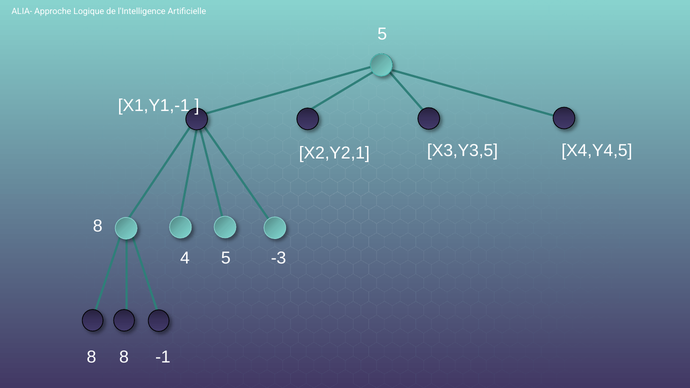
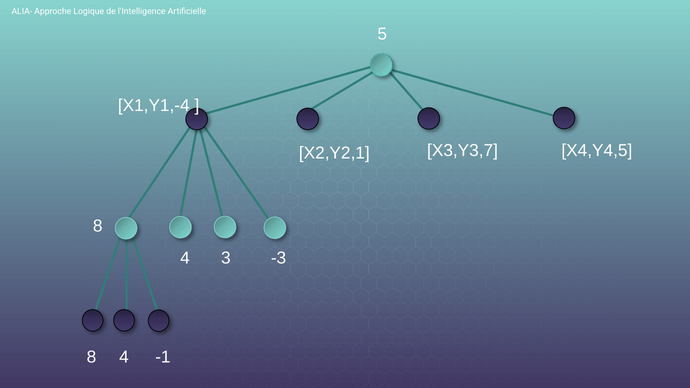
X1,Y1,-1: X1,Y1,-1 -> X1,Y1,-4 (154, 106)
X3,Y3,5: X3,Y3,5 -> X3,Y3,7 (463, 151)
4 5: 5 -> 3 (226, 258)
8: 8 -> 4 (124, 357)
